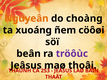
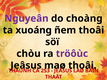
Nguyeân colour: orange -> purple (26, 18)
ñem cöôøi: cöôøi -> thoâi (91, 30)
beân: beân -> chòu (29, 54)
